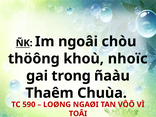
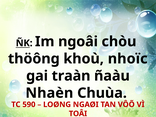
trong: trong -> traàn (71, 76)
Thaêm: Thaêm -> Nhaèn (49, 93)
